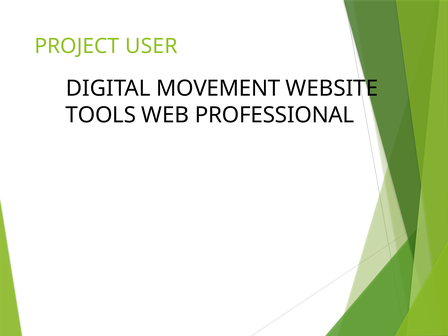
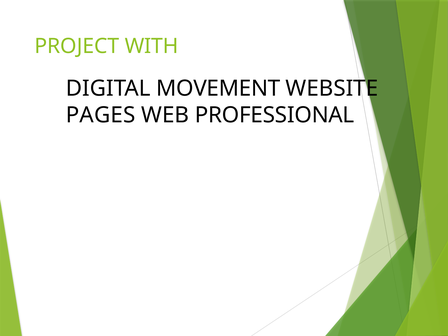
USER: USER -> WITH (152, 46)
TOOLS: TOOLS -> PAGES (101, 115)
